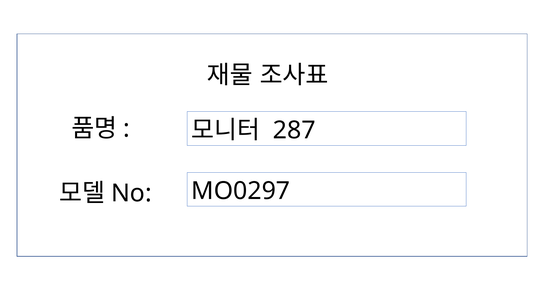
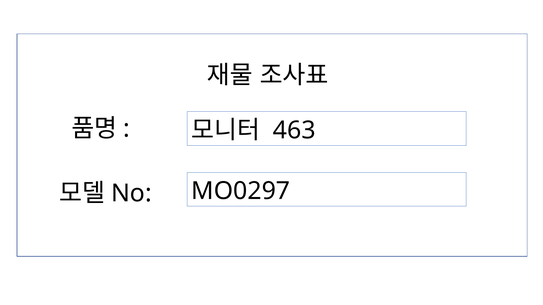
287: 287 -> 463 (294, 130)
